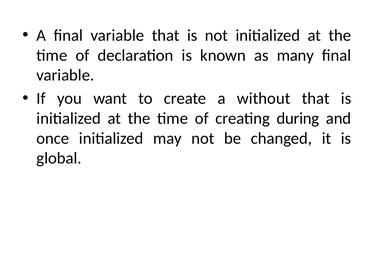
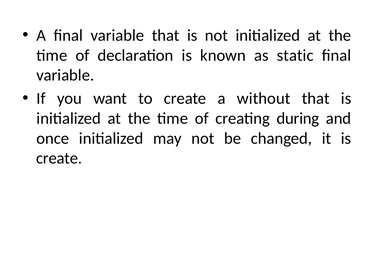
many: many -> static (295, 55)
global: global -> create (59, 158)
